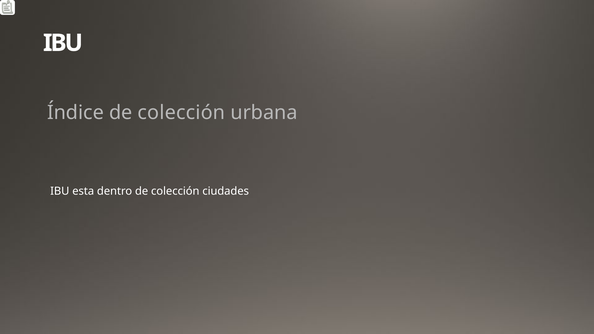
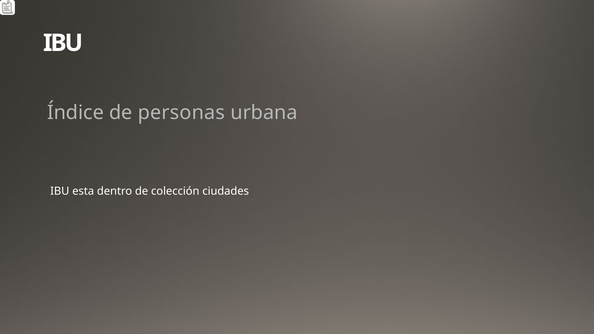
Índice de colección: colección -> personas (181, 113)
